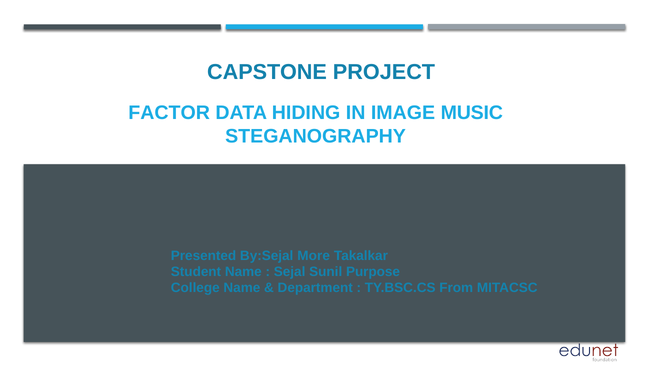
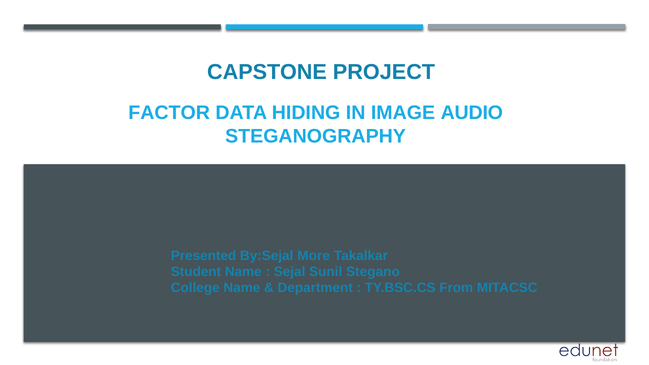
MUSIC: MUSIC -> AUDIO (472, 113)
Purpose: Purpose -> Stegano (373, 272)
